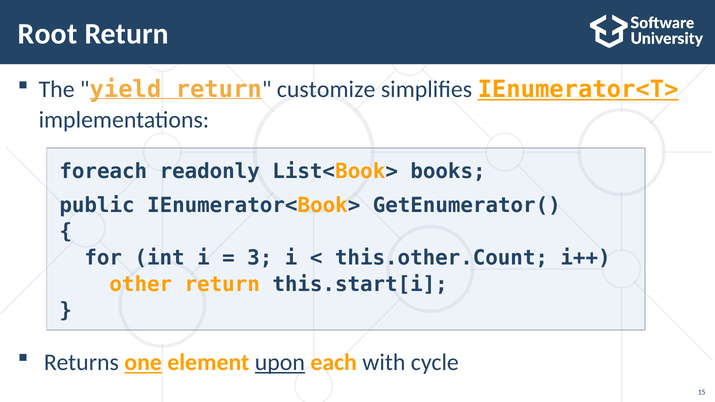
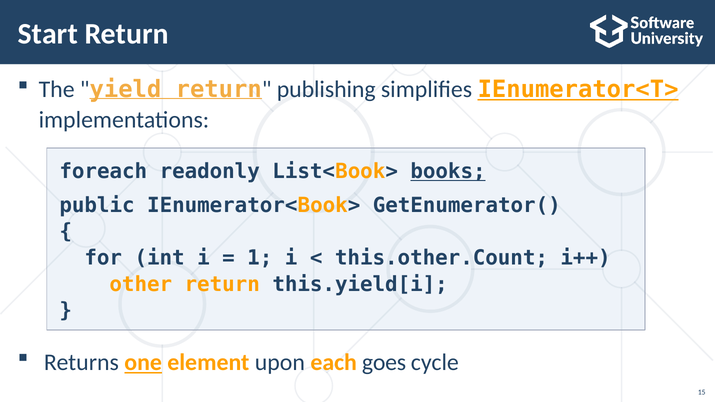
Root: Root -> Start (48, 34)
customize: customize -> publishing (326, 90)
books underline: none -> present (448, 172)
3: 3 -> 1 (260, 258)
this.start[i: this.start[i -> this.yield[i (360, 284)
upon underline: present -> none (280, 363)
with: with -> goes (384, 363)
